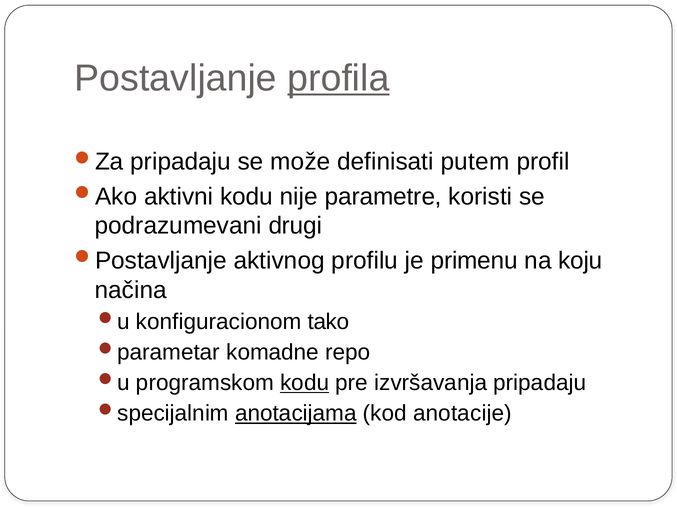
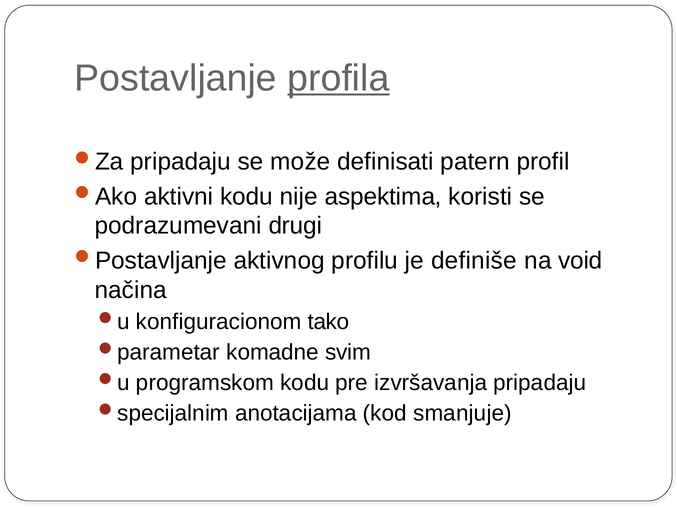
putem: putem -> patern (475, 162)
parametre: parametre -> aspektima (383, 196)
primenu: primenu -> definiše (474, 261)
koju: koju -> void (580, 261)
repo: repo -> svim (348, 352)
kodu underline: present -> none (305, 383)
anotacijama underline: present -> none (296, 413)
anotacije: anotacije -> smanjuje (463, 413)
